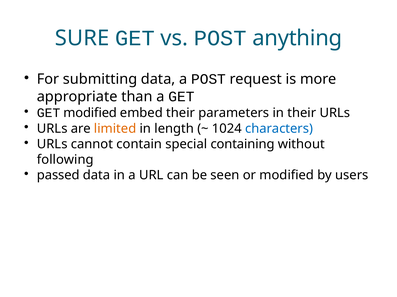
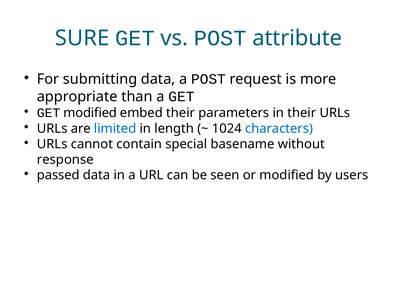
anything: anything -> attribute (297, 38)
limited colour: orange -> blue (115, 129)
containing: containing -> basename (242, 144)
following: following -> response (65, 160)
